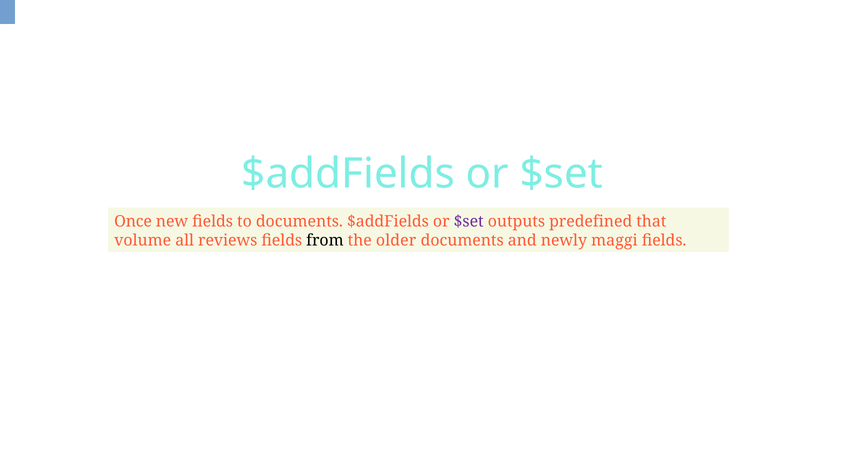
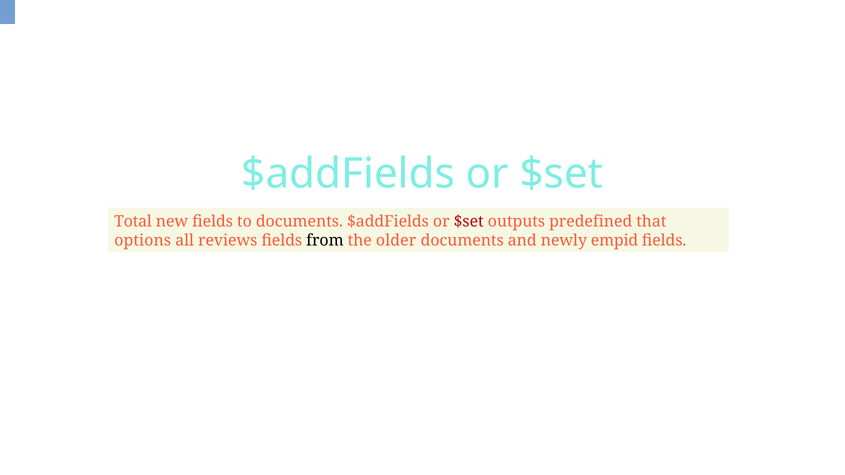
Once: Once -> Total (133, 222)
$set colour: purple -> red (469, 222)
volume: volume -> options (143, 241)
maggi: maggi -> empid (615, 241)
